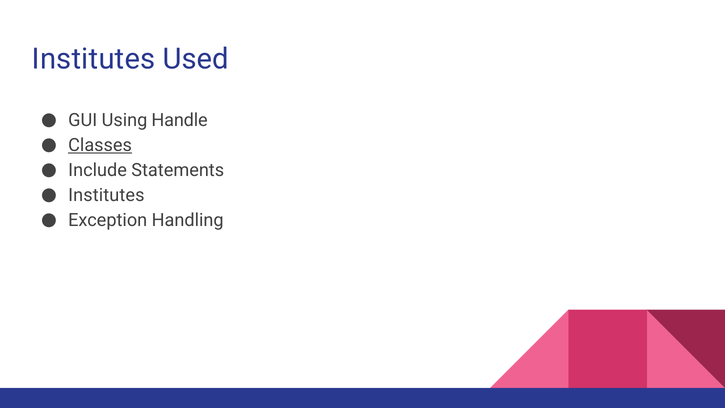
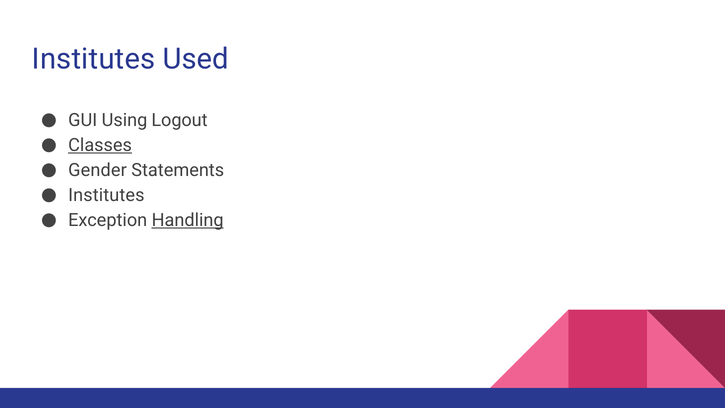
Handle: Handle -> Logout (180, 120)
Include: Include -> Gender (98, 170)
Handling underline: none -> present (188, 220)
